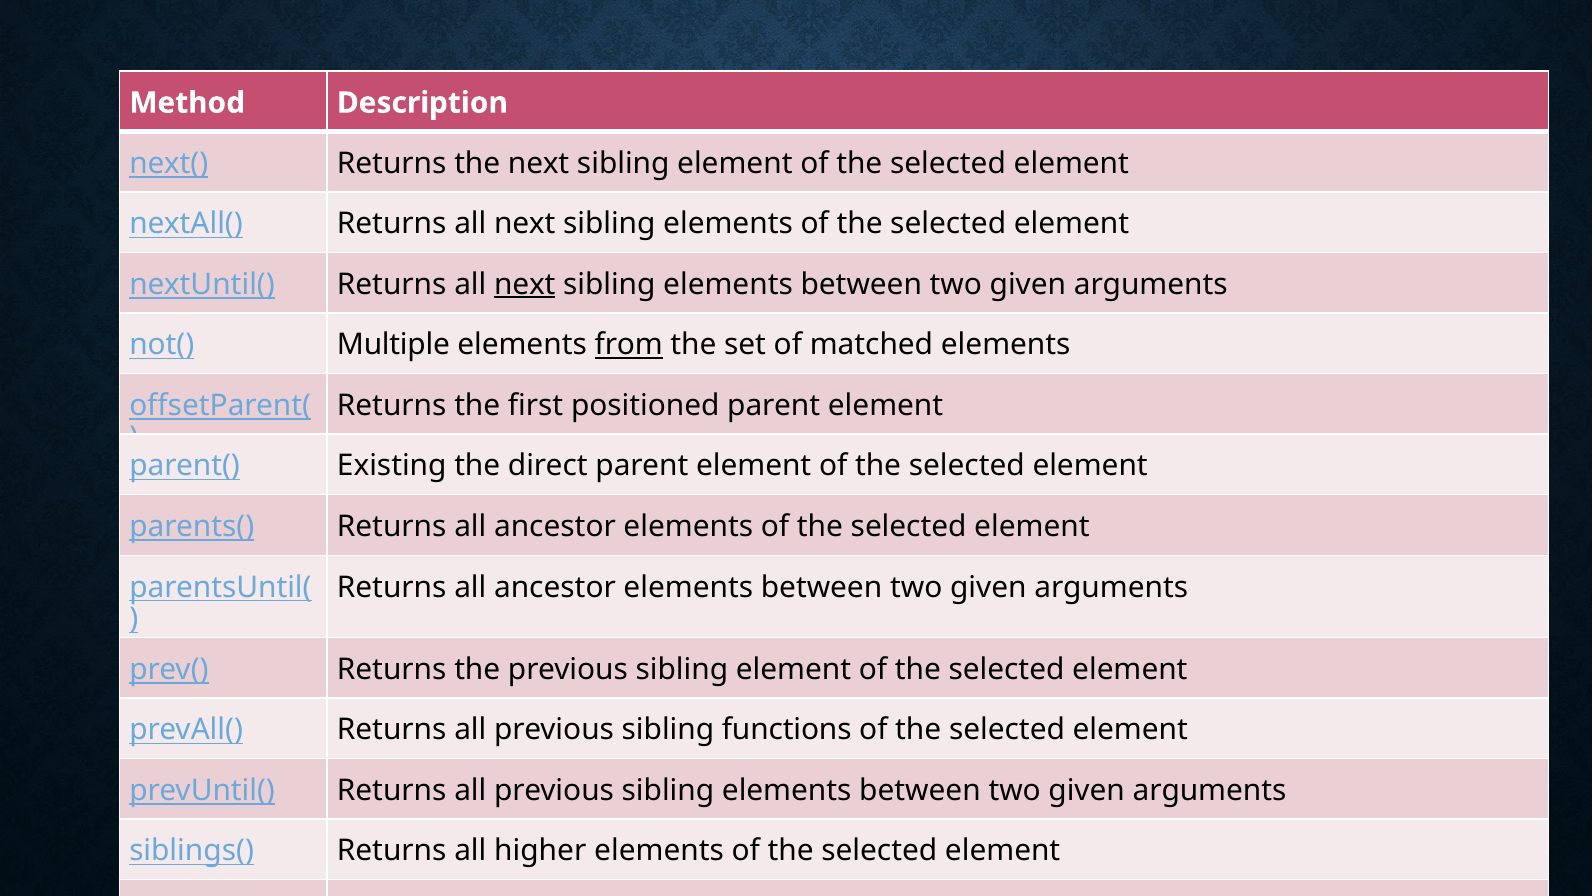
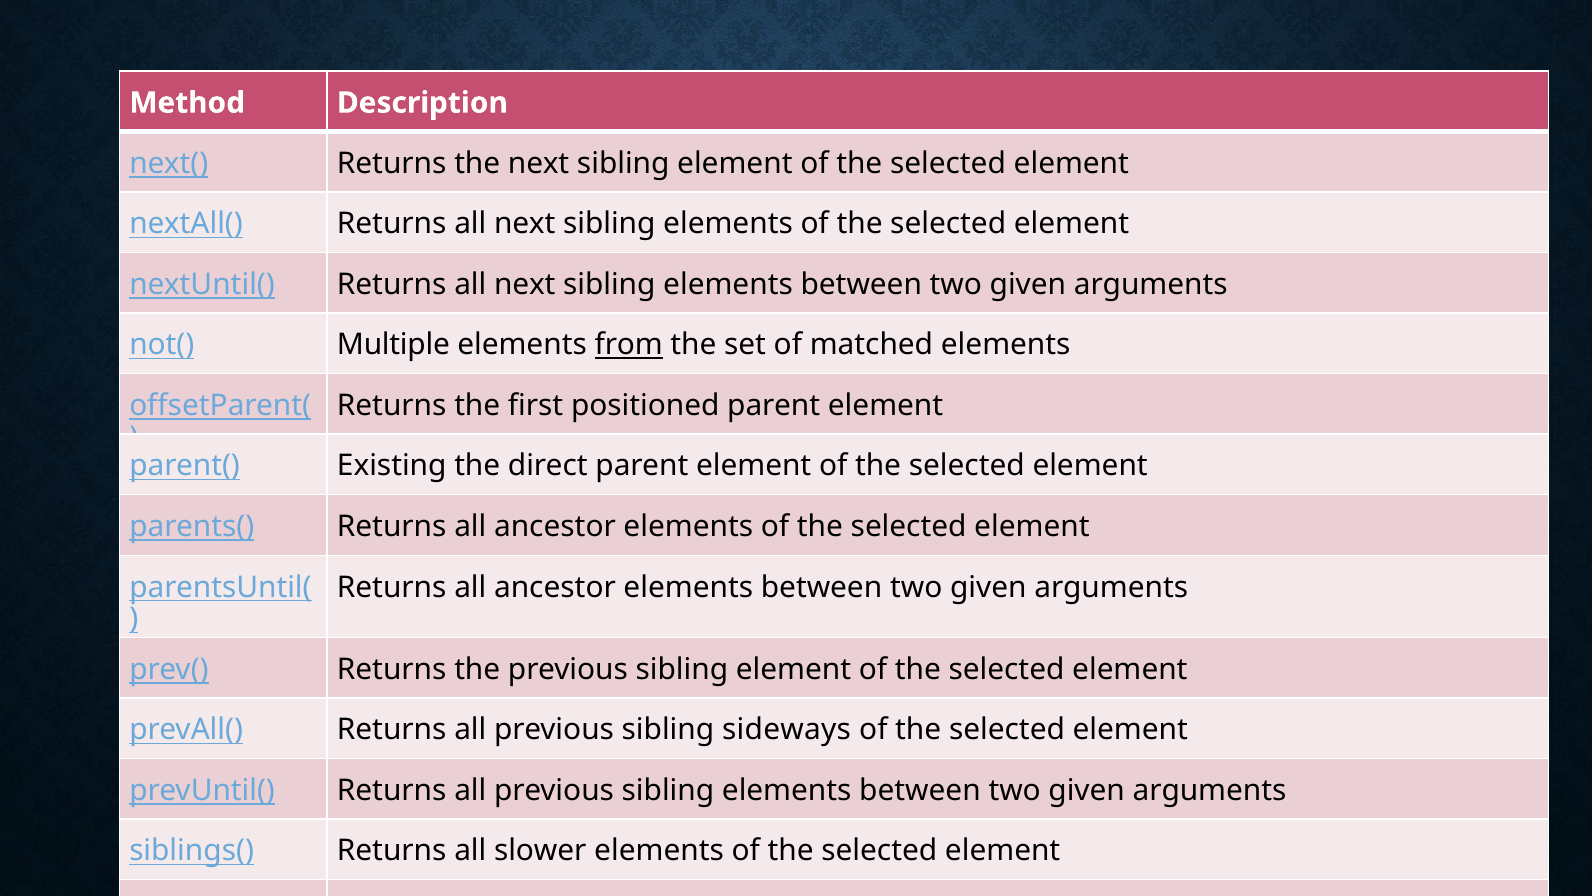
next underline: present -> none (525, 284)
functions: functions -> sideways (787, 730)
higher: higher -> slower (540, 851)
